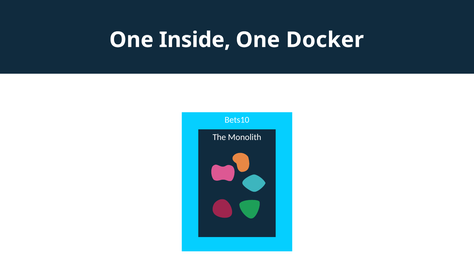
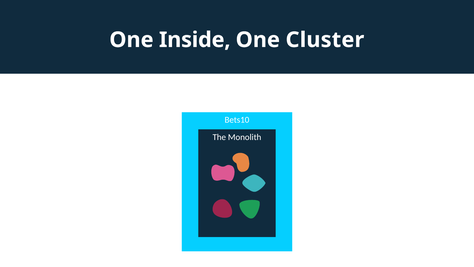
Docker: Docker -> Cluster (325, 40)
